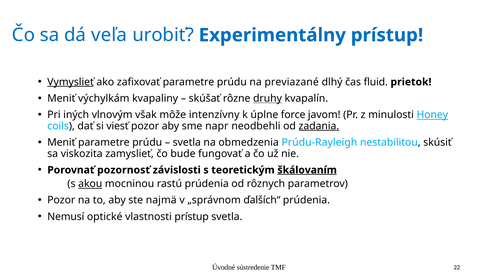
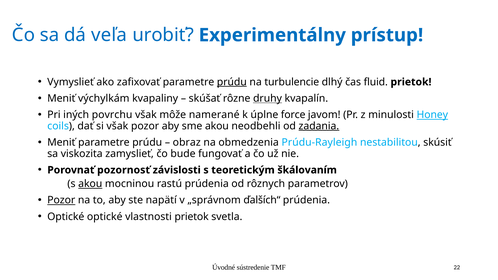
Vymyslieť underline: present -> none (71, 82)
prúdu underline: none -> present (232, 82)
previazané: previazané -> turbulencie (292, 82)
vlnovým: vlnovým -> povrchu (112, 115)
intenzívny: intenzívny -> namerané (214, 115)
si viesť: viesť -> však (117, 126)
sme napr: napr -> akou (217, 126)
svetla: svetla -> obraz (187, 142)
škálovaním underline: present -> none (307, 170)
Pozor underline: none -> present (61, 200)
najmä: najmä -> napätí (161, 200)
Nemusí: Nemusí -> Optické (66, 217)
vlastnosti prístup: prístup -> prietok (192, 217)
